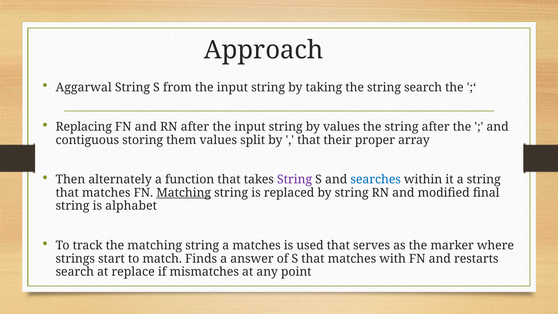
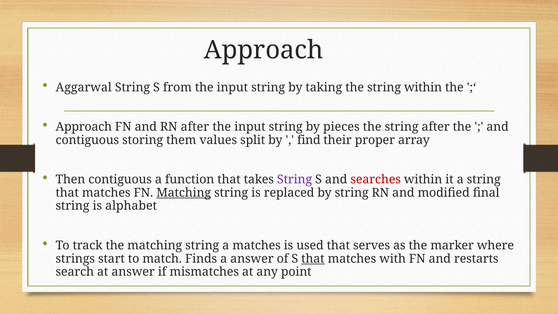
string search: search -> within (423, 87)
Replacing: Replacing -> Approach (84, 127)
by values: values -> pieces (341, 127)
that: that -> find (309, 140)
Then alternately: alternately -> contiguous (120, 179)
searches colour: blue -> red (376, 179)
that underline: none -> present (313, 259)
at replace: replace -> answer (133, 272)
